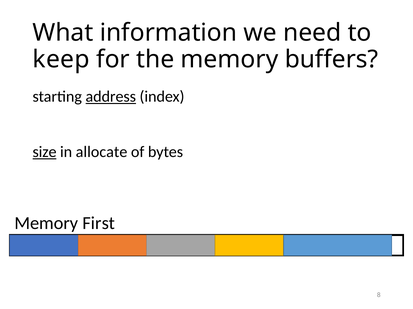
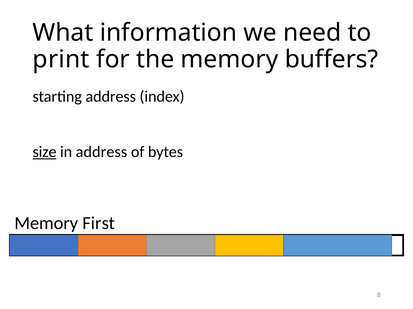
keep: keep -> print (61, 60)
address underline: present -> none (111, 97)
in allocate: allocate -> address (101, 152)
